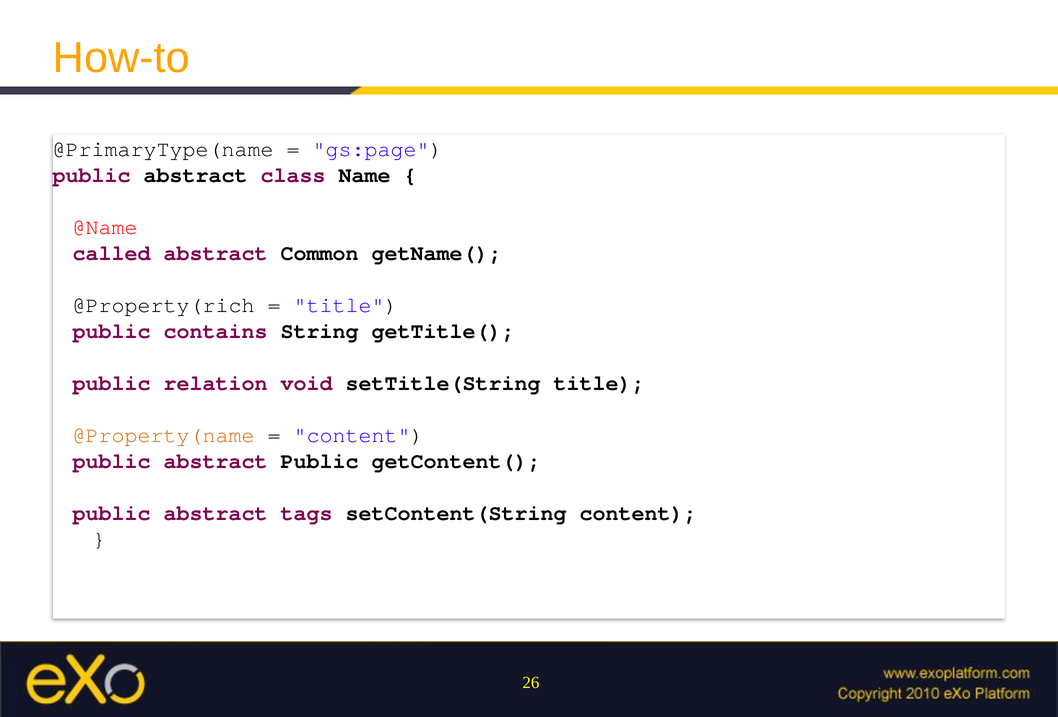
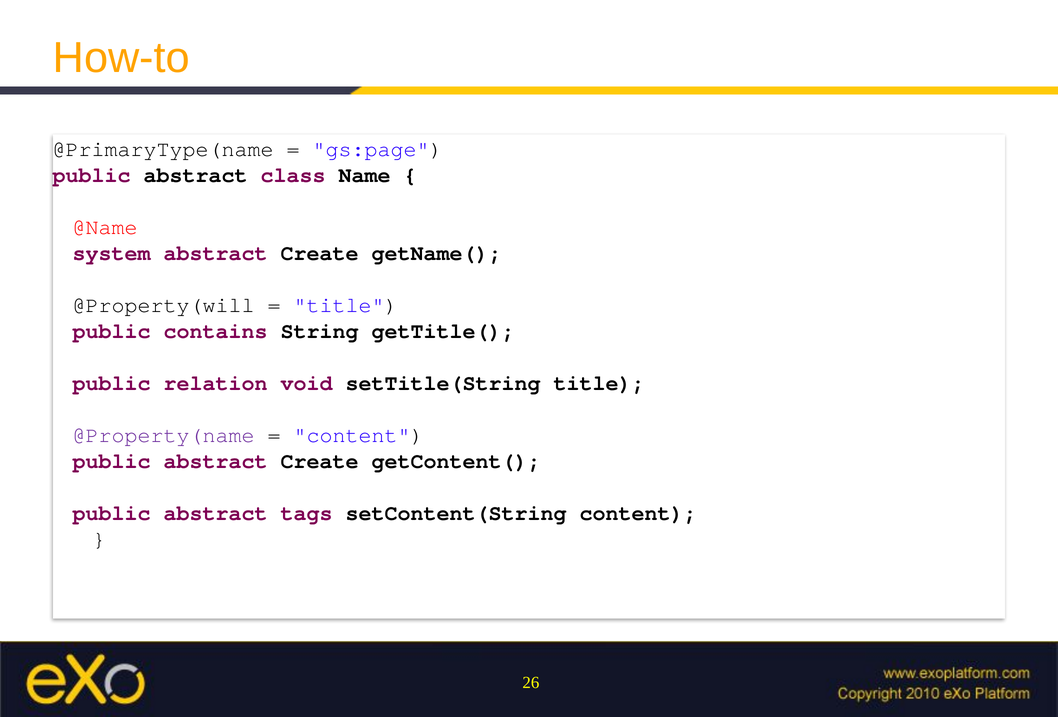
called: called -> system (112, 253)
Common: Common -> Create (320, 253)
@Property(rich: @Property(rich -> @Property(will (164, 305)
@Property(name colour: orange -> purple (164, 435)
public abstract Public: Public -> Create (320, 461)
